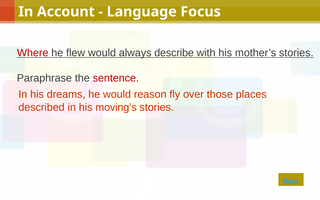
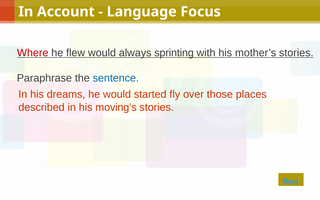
describe: describe -> sprinting (174, 53)
sentence colour: red -> blue (116, 78)
reason: reason -> started (150, 94)
